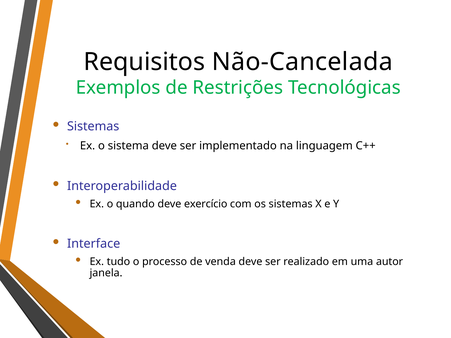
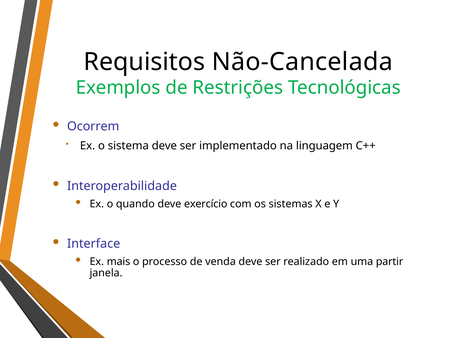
Sistemas: Sistemas -> Ocorrem (93, 126)
tudo: tudo -> mais (118, 262)
autor: autor -> partir (390, 262)
